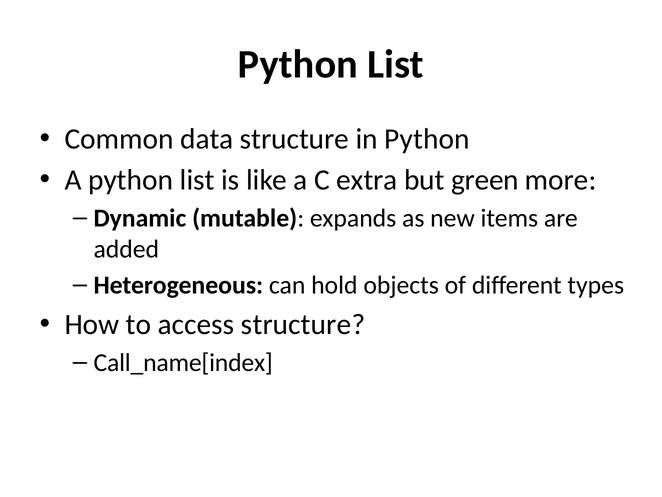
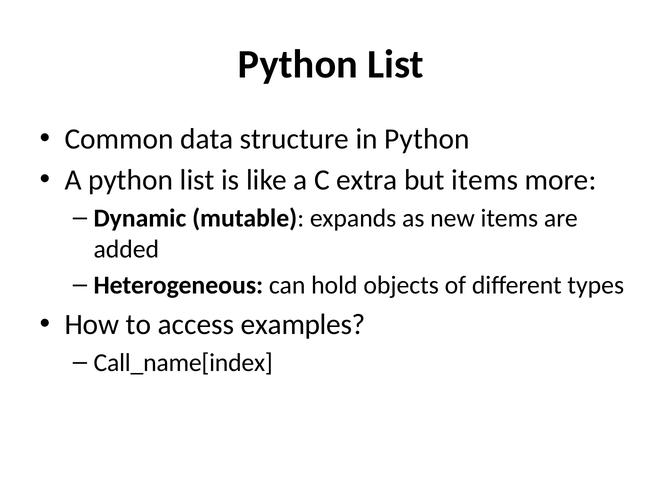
but green: green -> items (485, 180)
access structure: structure -> examples (303, 324)
